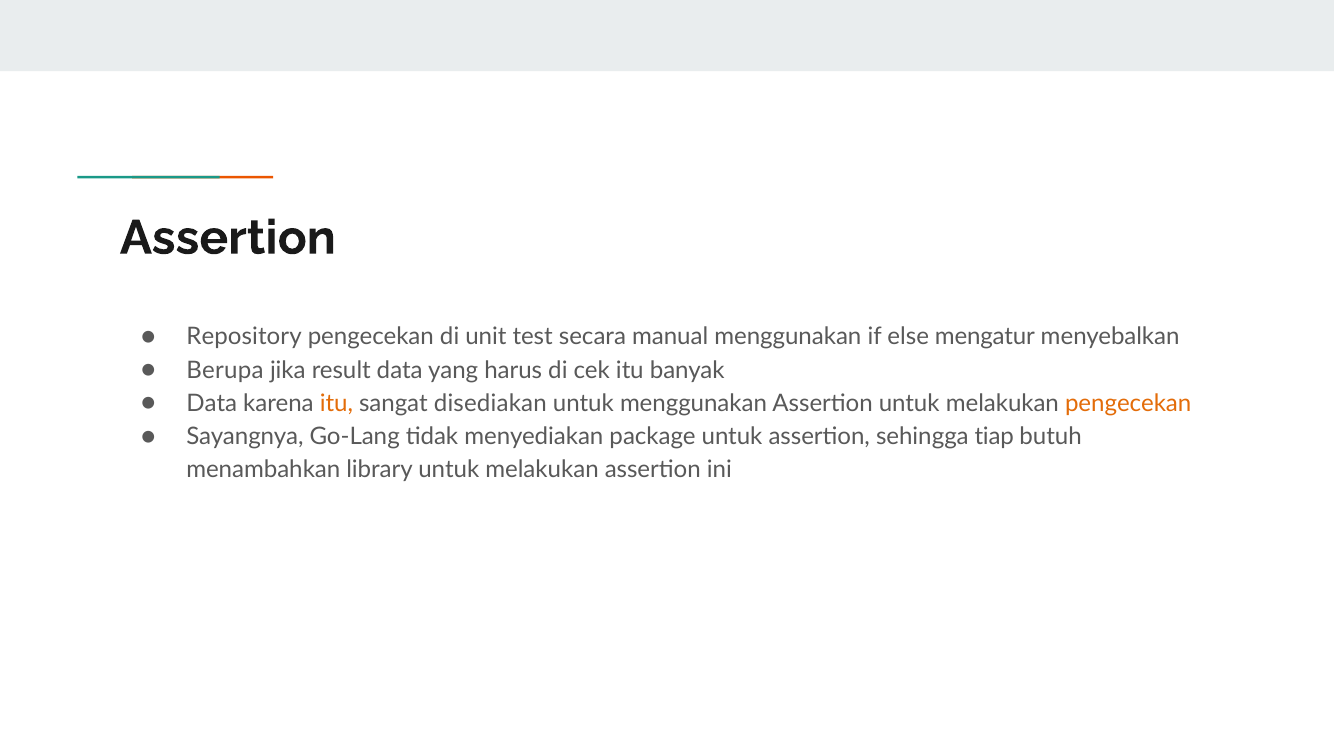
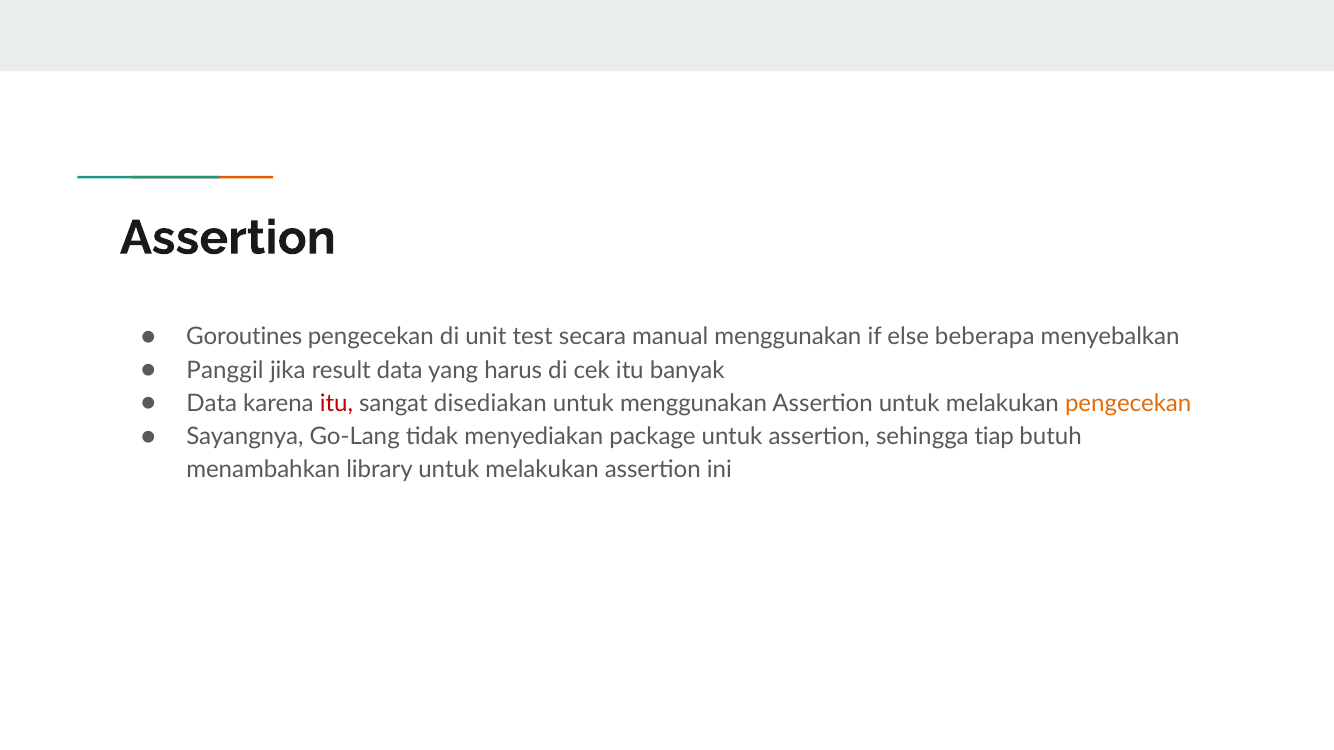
Repository: Repository -> Goroutines (244, 337)
mengatur: mengatur -> beberapa (985, 337)
Berupa: Berupa -> Panggil (225, 370)
itu colour: orange -> red (336, 404)
